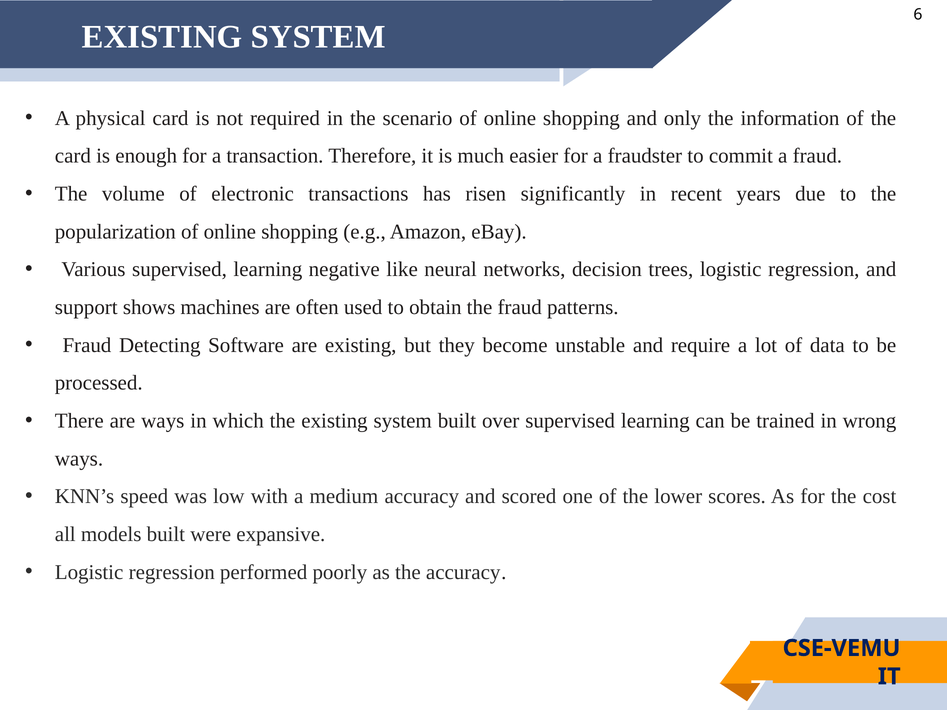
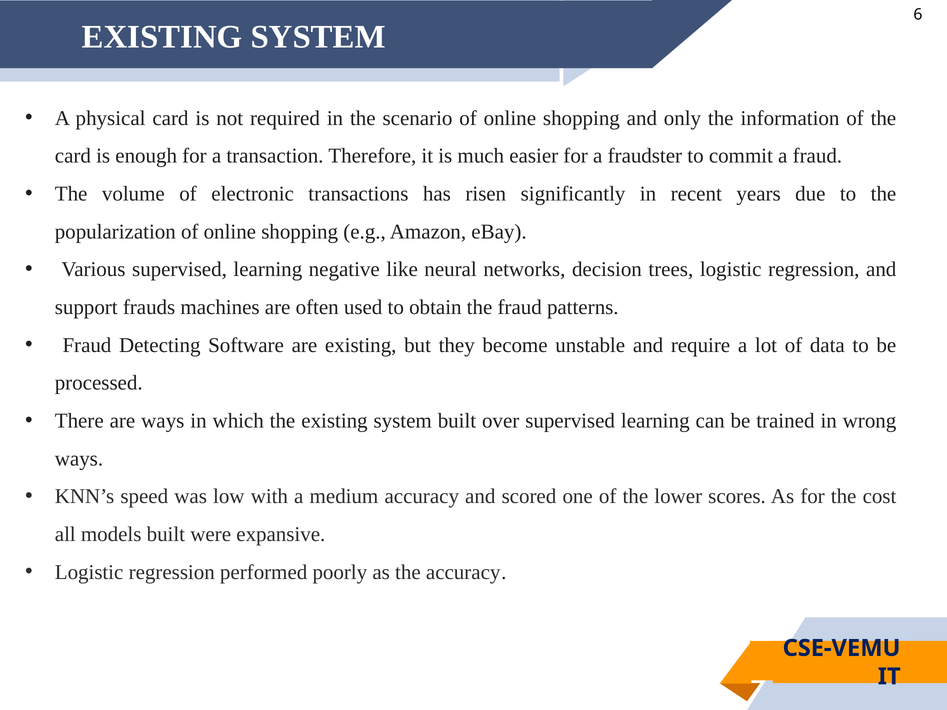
shows: shows -> frauds (149, 307)
